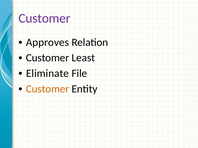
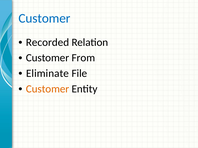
Customer colour: purple -> blue (44, 18)
Approves: Approves -> Recorded (47, 42)
Least: Least -> From (83, 58)
